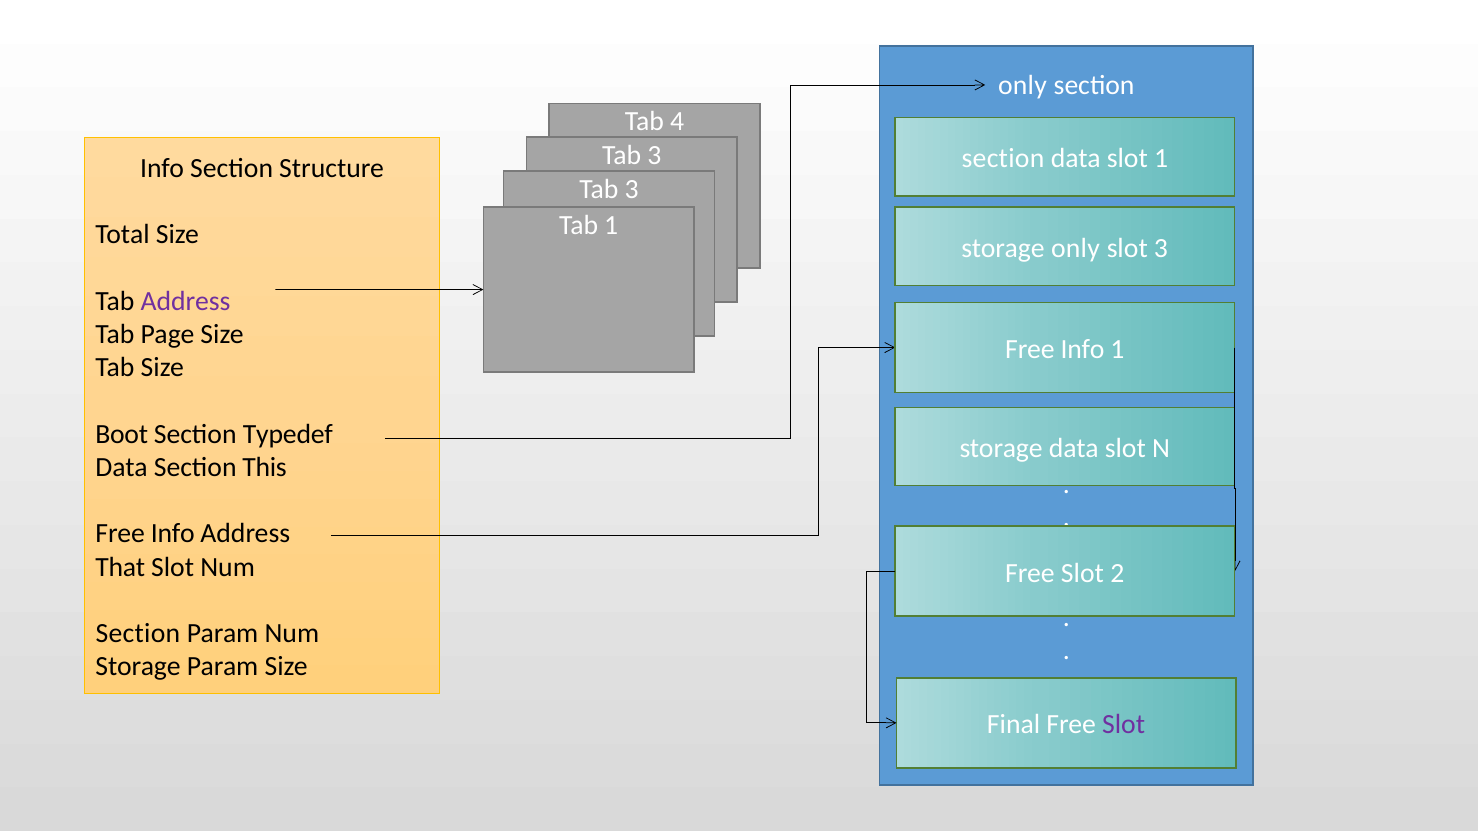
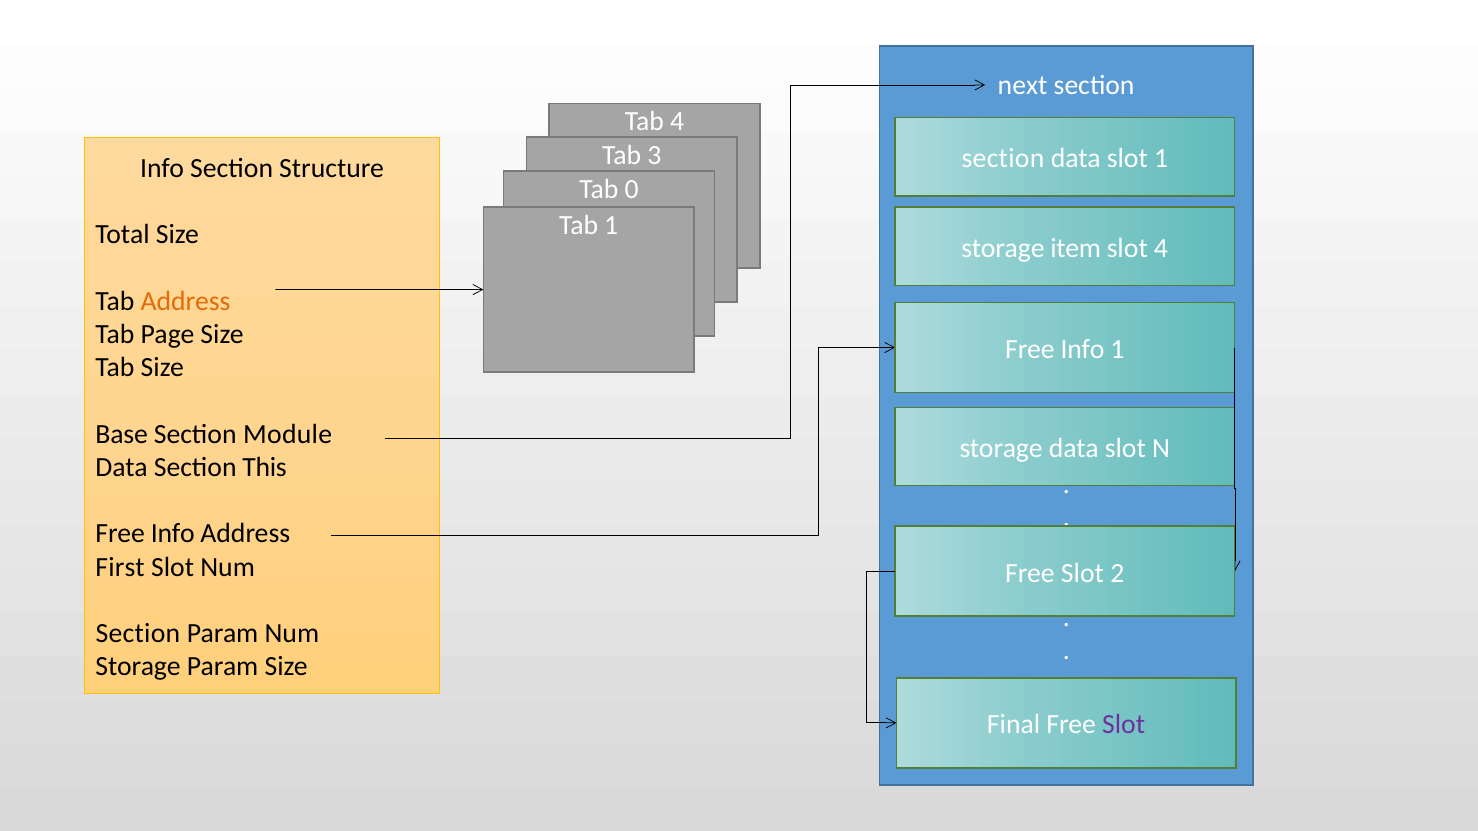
only: only -> next (1023, 85)
3: 3 -> 0 (632, 189)
storage only: only -> item (1076, 248)
slot 3: 3 -> 4 (1161, 248)
Address colour: purple -> orange (186, 301)
Boot: Boot -> Base (122, 434)
Typedef: Typedef -> Module (288, 434)
That: That -> First (120, 567)
